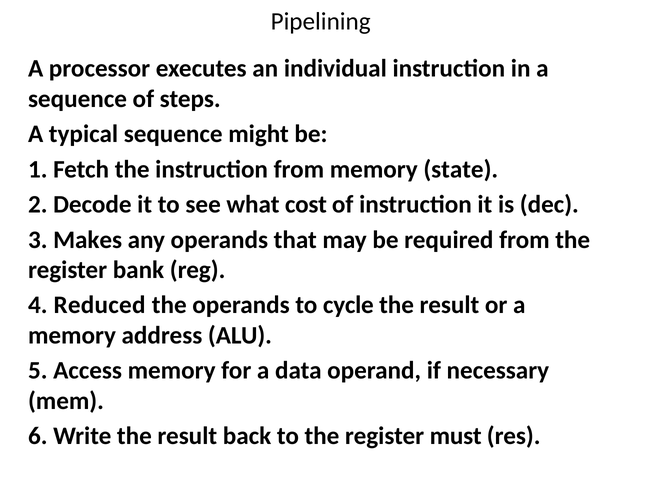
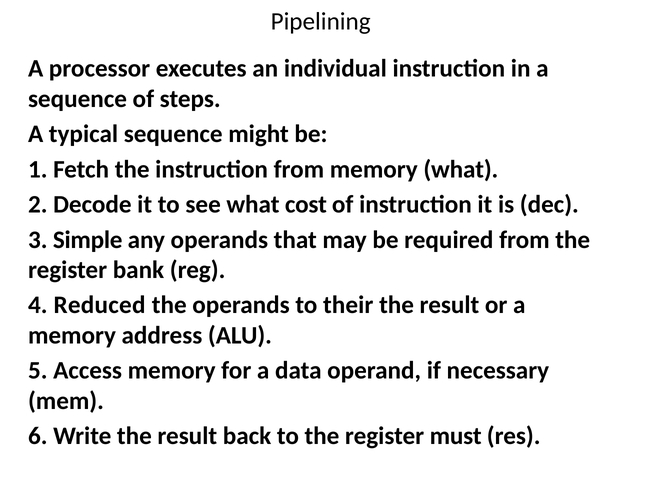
memory state: state -> what (461, 169)
Makes: Makes -> Simple (88, 240)
cycle: cycle -> their (348, 305)
